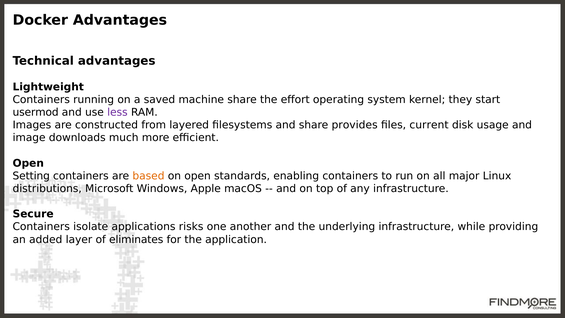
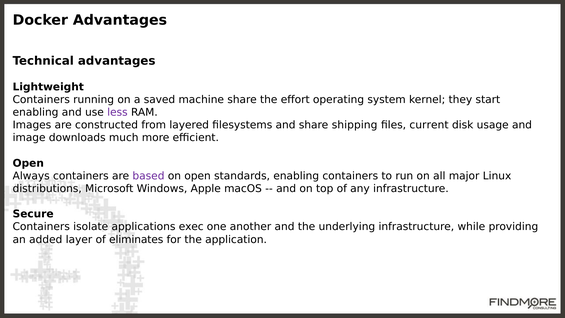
usermod: usermod -> enabling (36, 112)
provides: provides -> shipping (355, 125)
Setting: Setting -> Always (31, 176)
based colour: orange -> purple (148, 176)
risks: risks -> exec (191, 227)
